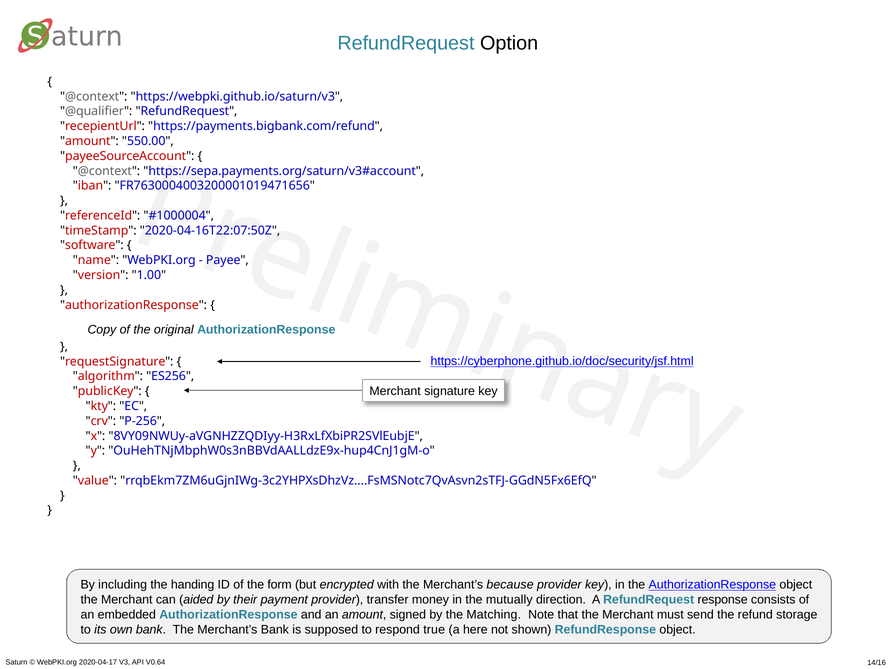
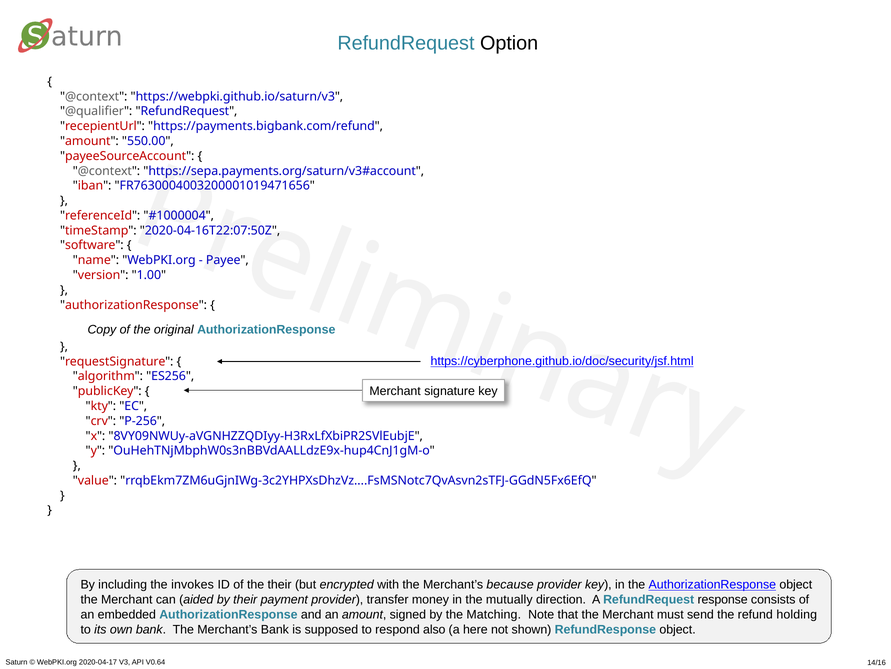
handing: handing -> invokes (192, 584)
the form: form -> their (280, 584)
storage: storage -> holding (797, 614)
true: true -> also (434, 629)
